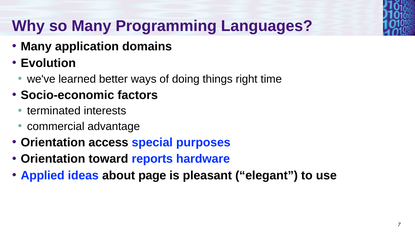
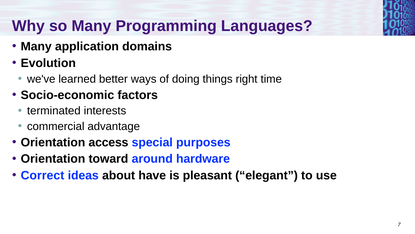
reports: reports -> around (152, 159)
Applied: Applied -> Correct (43, 175)
page: page -> have (152, 175)
